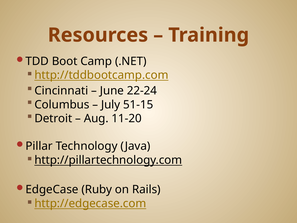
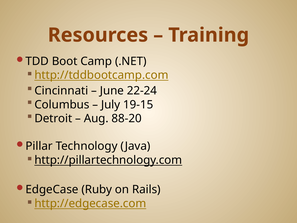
51-15: 51-15 -> 19-15 (138, 105)
11-20: 11-20 -> 88-20 (127, 118)
